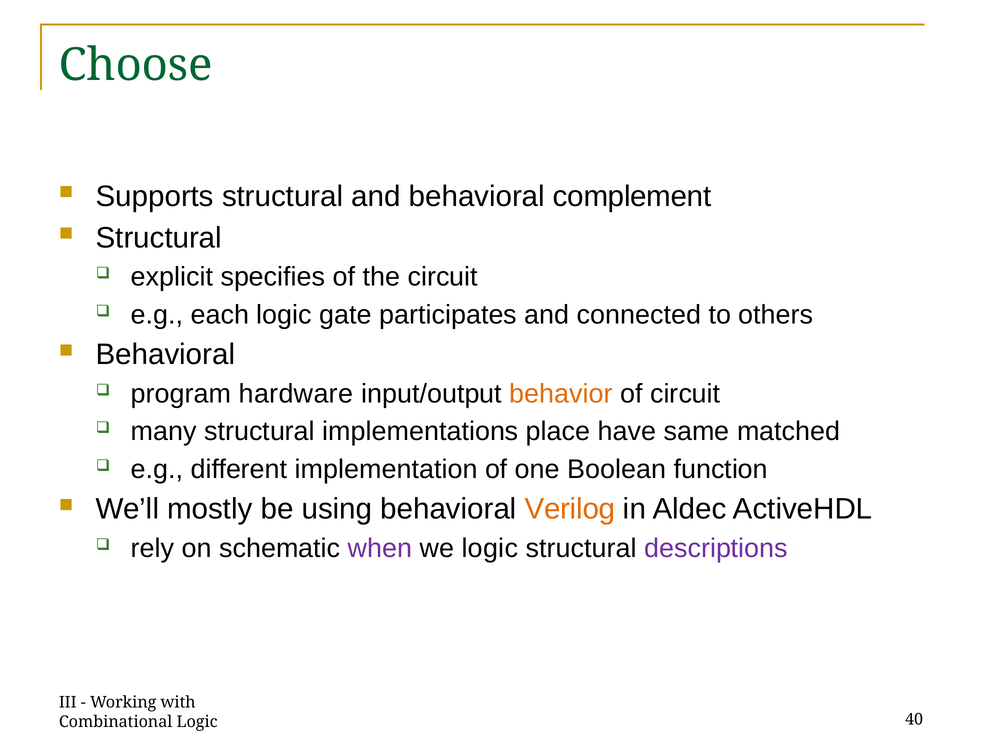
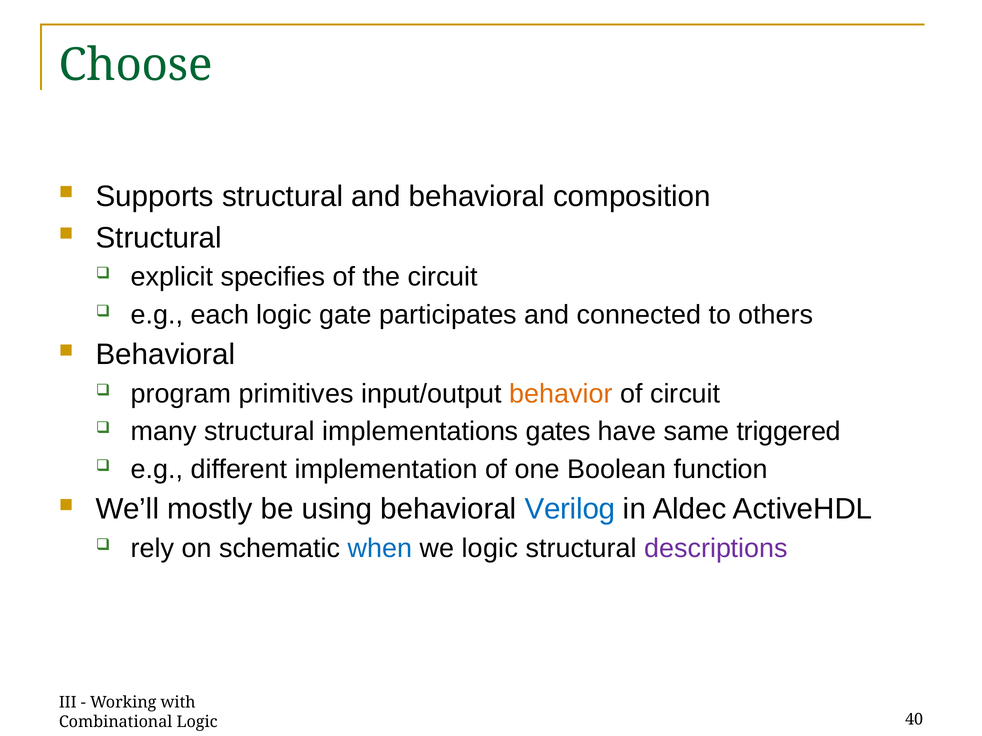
complement: complement -> composition (632, 196)
hardware: hardware -> primitives (296, 394)
place: place -> gates (558, 431)
matched: matched -> triggered (789, 431)
Verilog colour: orange -> blue (570, 509)
when colour: purple -> blue (380, 548)
